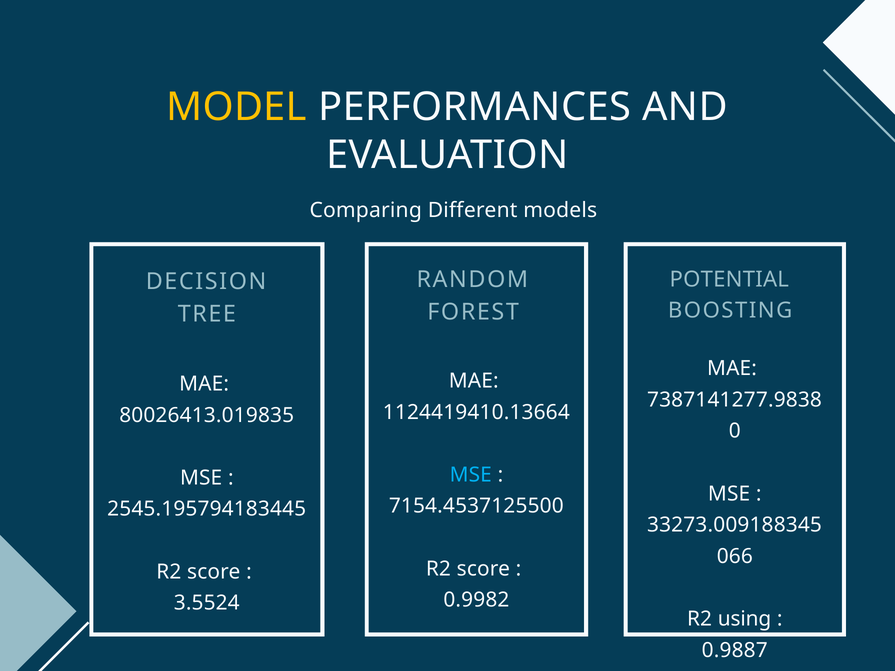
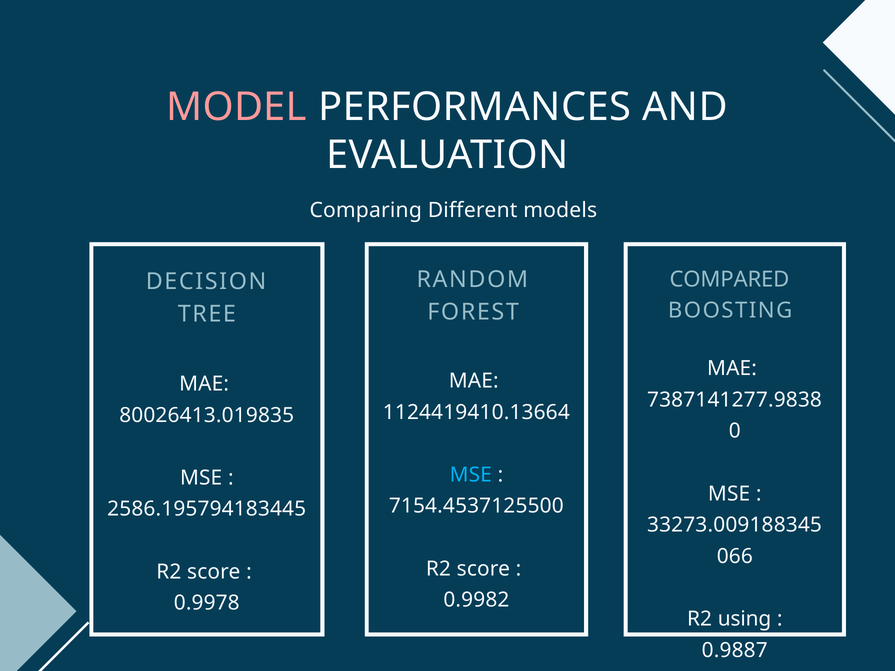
MODEL colour: yellow -> pink (237, 107)
POTENTIAL: POTENTIAL -> COMPARED (729, 279)
2545.195794183445: 2545.195794183445 -> 2586.195794183445 (207, 509)
3.5524: 3.5524 -> 0.9978 (207, 603)
